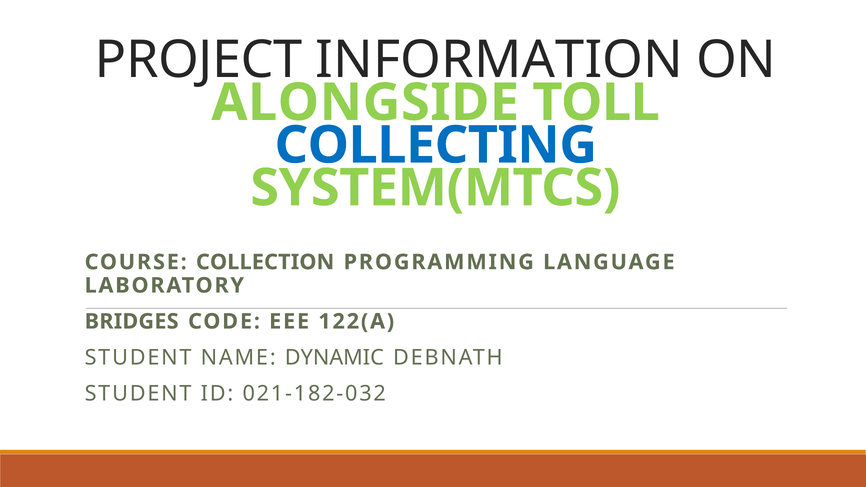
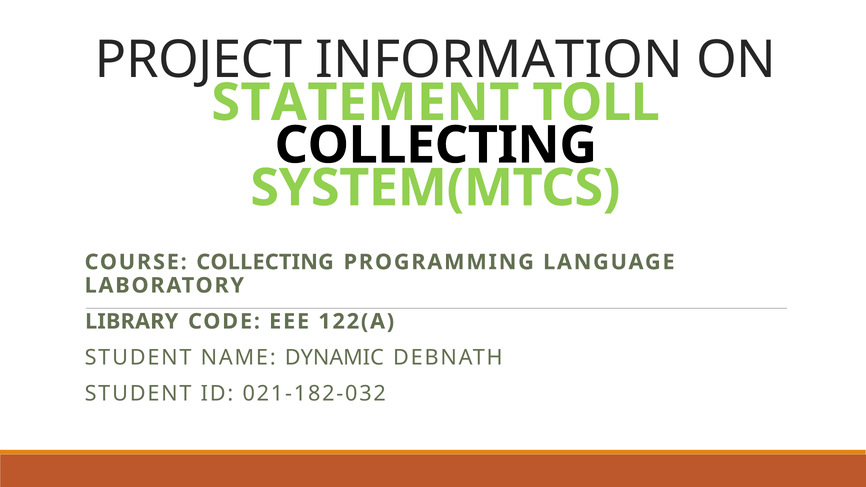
ALONGSIDE: ALONGSIDE -> STATEMENT (365, 103)
COLLECTING colour: blue -> black (436, 145)
COURSE COLLECTION: COLLECTION -> COLLECTING (265, 262)
BRIDGES: BRIDGES -> LIBRARY (132, 322)
